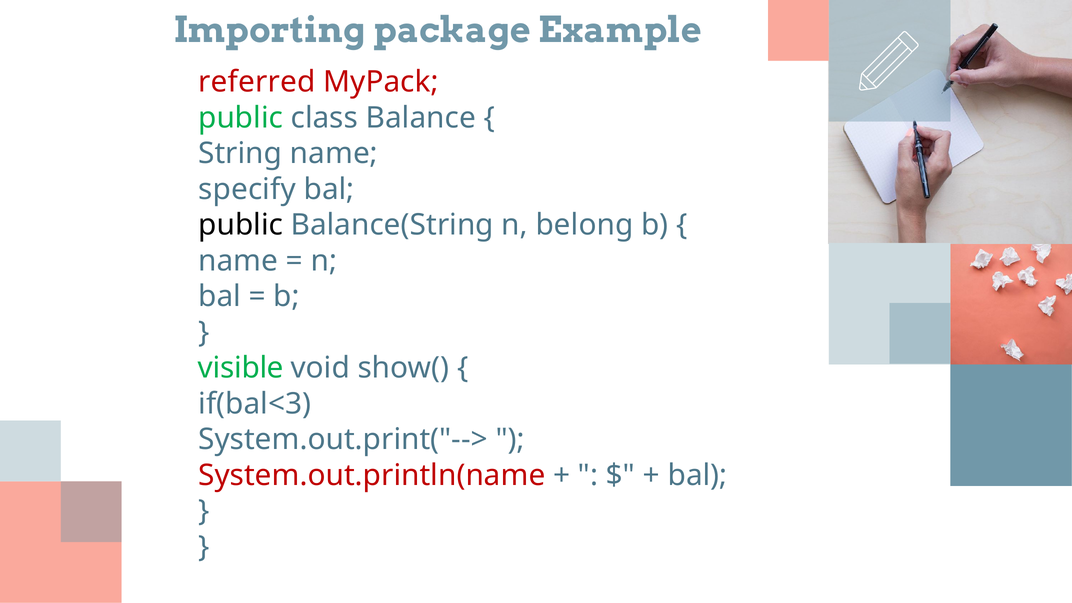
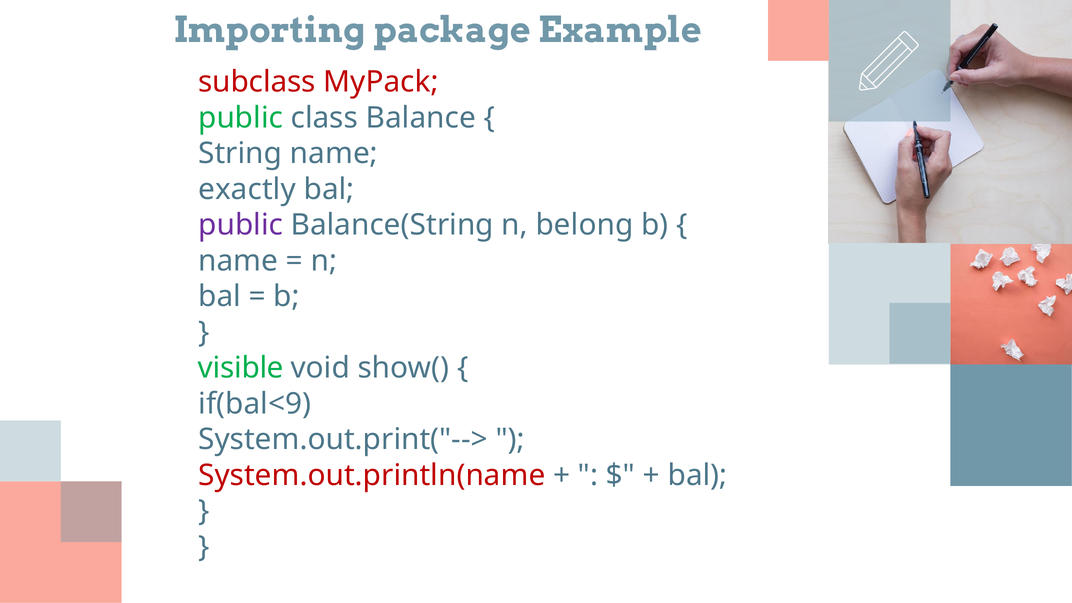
referred: referred -> subclass (257, 82)
specify: specify -> exactly (247, 189)
public colour: black -> purple (241, 225)
if(bal<3: if(bal<3 -> if(bal<9 (255, 404)
